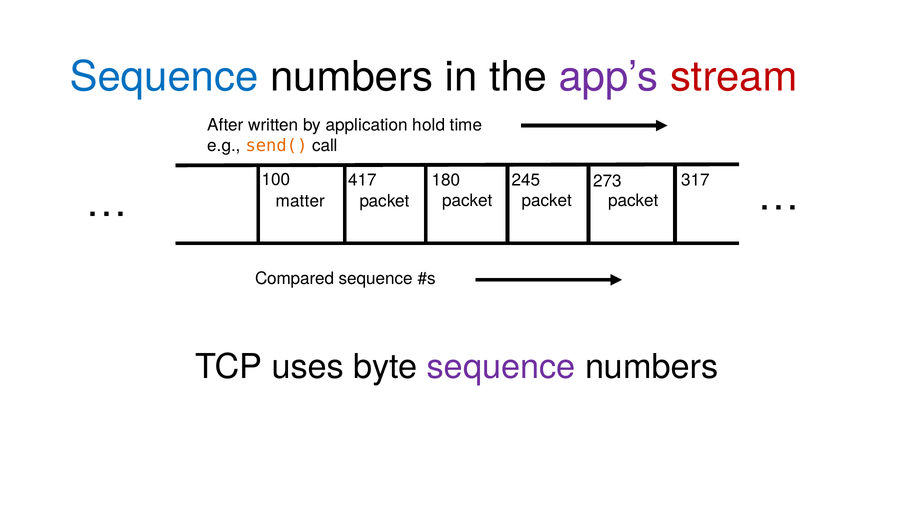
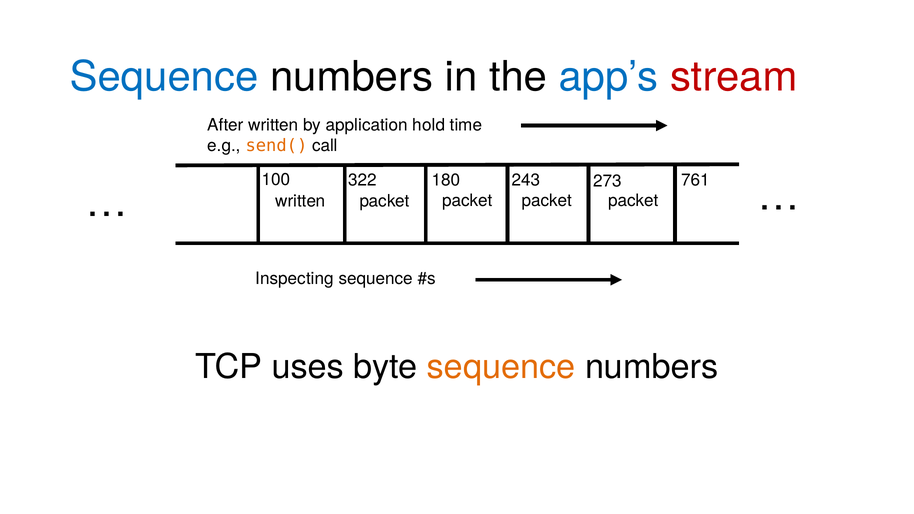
app’s colour: purple -> blue (608, 77)
417: 417 -> 322 (363, 180)
245: 245 -> 243 (526, 180)
317: 317 -> 761 (696, 180)
matter: matter -> written (300, 201)
Compared: Compared -> Inspecting (295, 279)
sequence colour: purple -> orange (501, 367)
